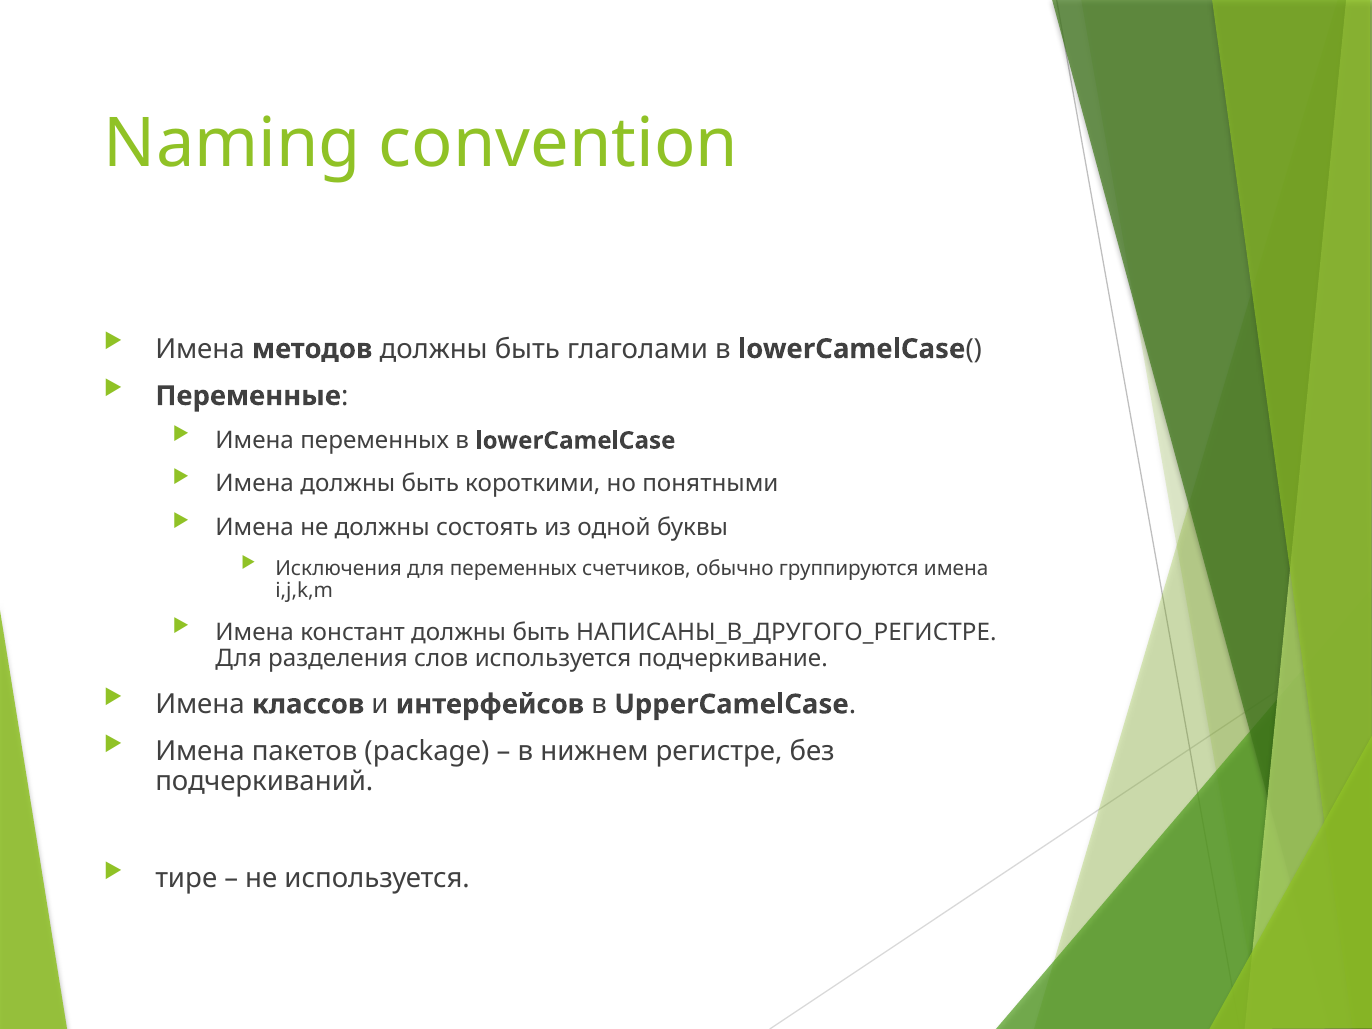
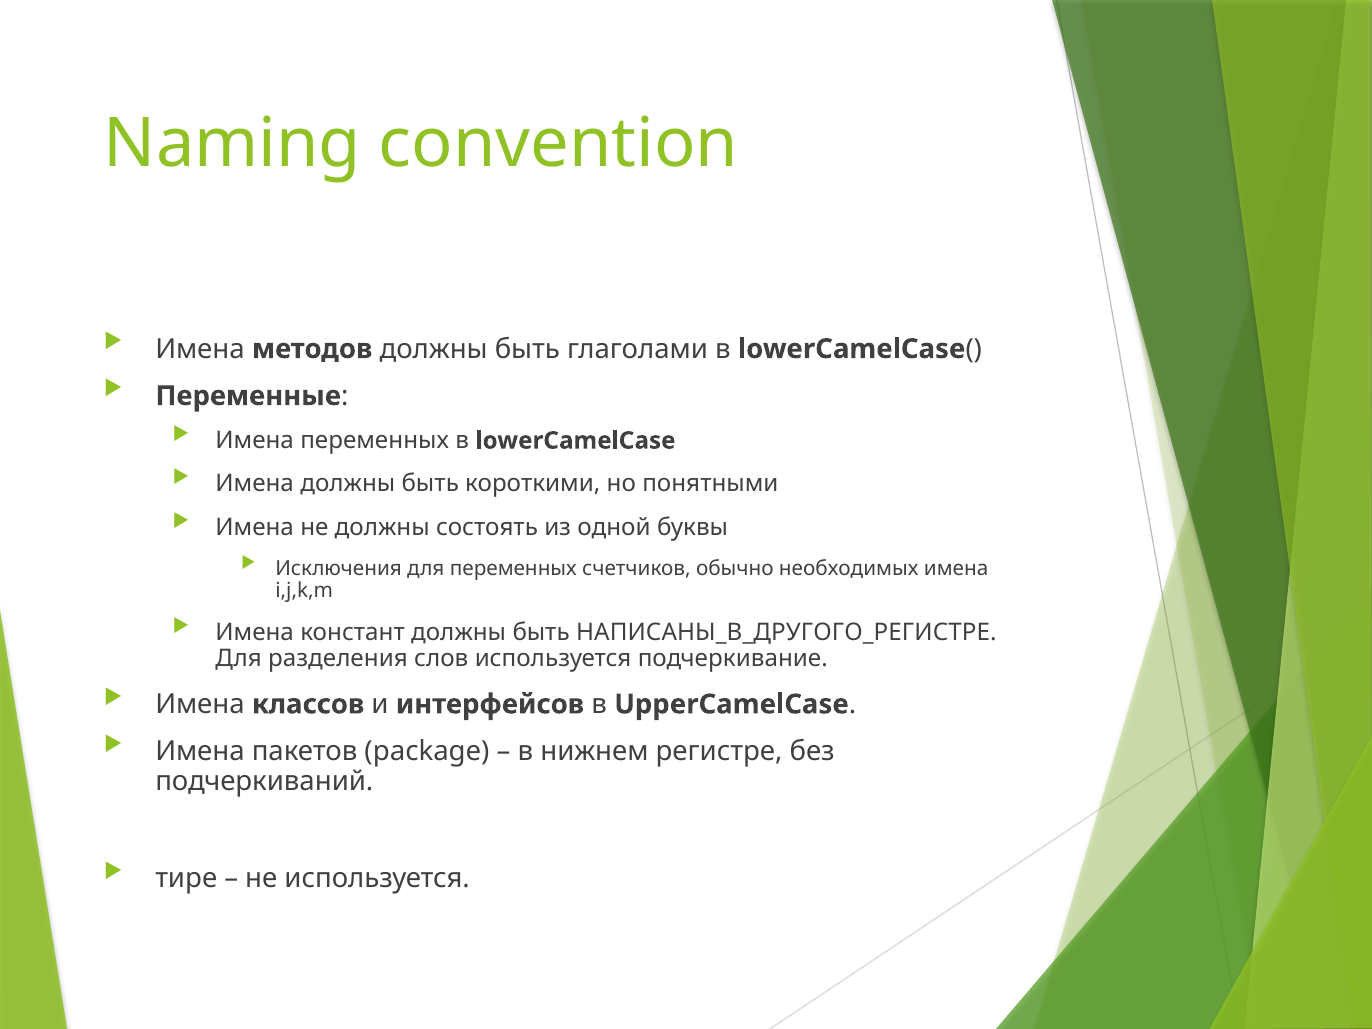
группируются: группируются -> необходимых (849, 568)
